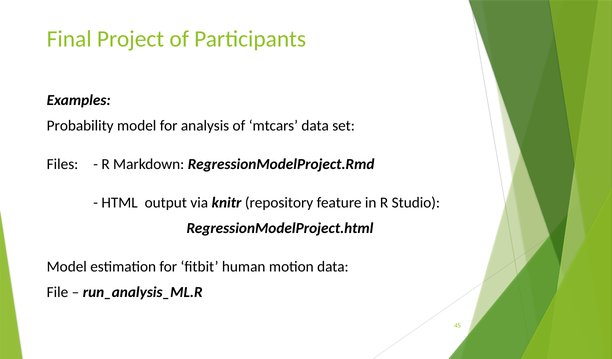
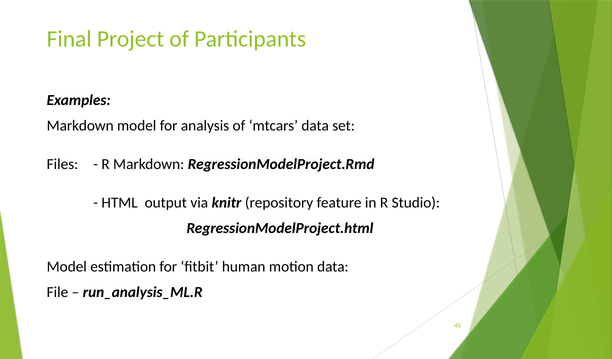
Probability: Probability -> Markdown (80, 126)
